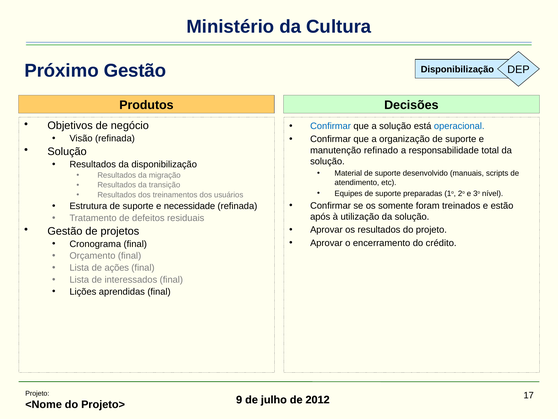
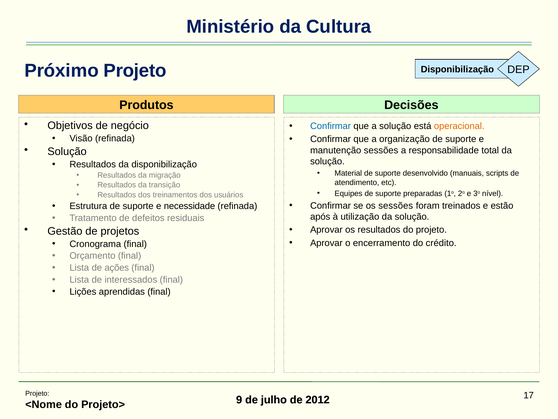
Próximo Gestão: Gestão -> Projeto (135, 71)
operacional colour: blue -> orange (459, 126)
manutenção refinado: refinado -> sessões (381, 150)
os somente: somente -> sessões (396, 205)
